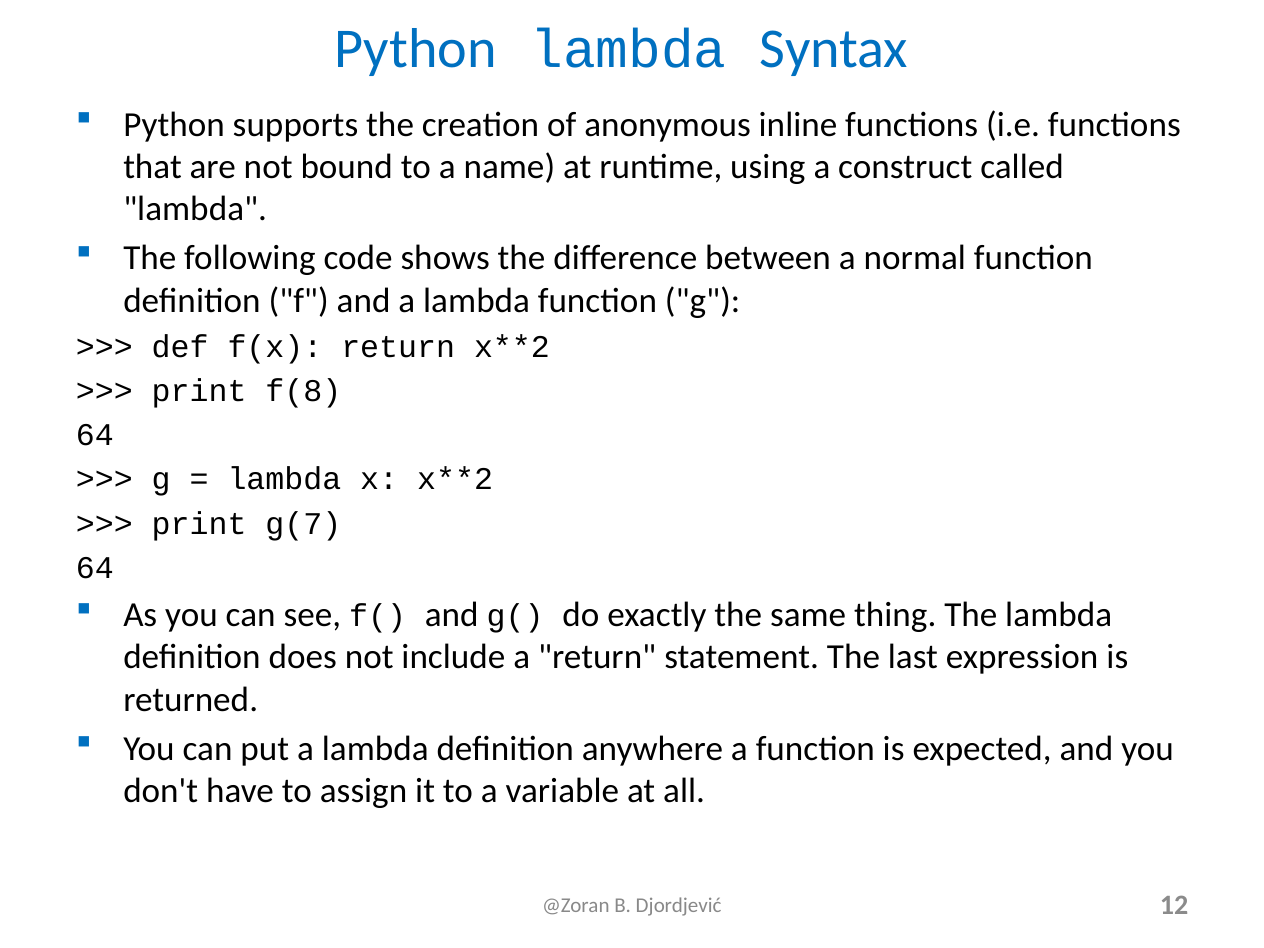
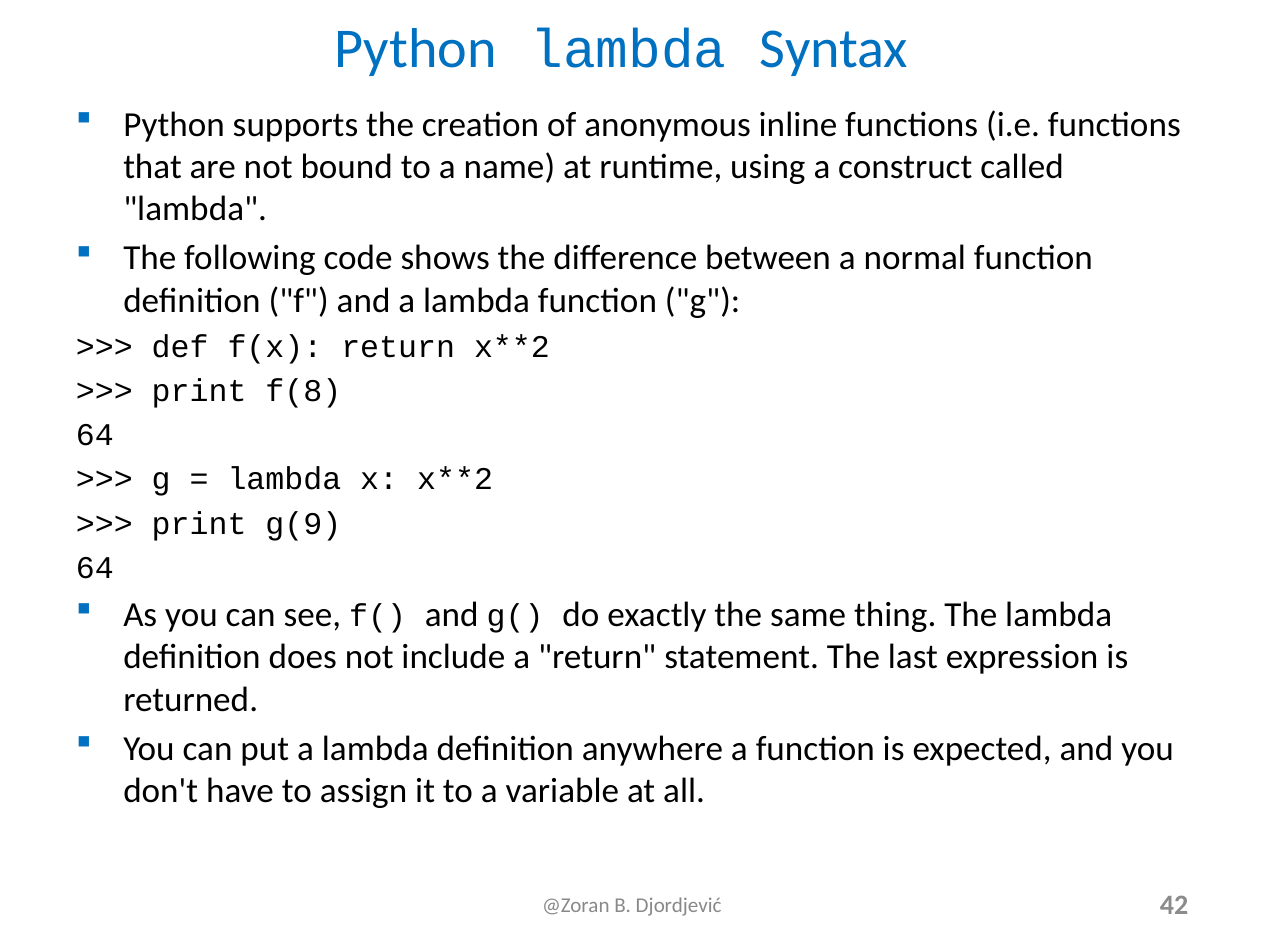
g(7: g(7 -> g(9 (303, 524)
12: 12 -> 42 (1174, 905)
